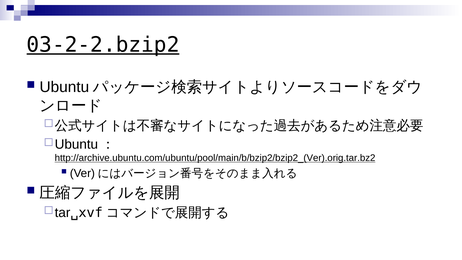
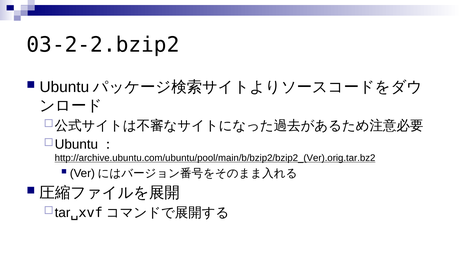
03-2-2.bzip2 underline: present -> none (103, 45)
